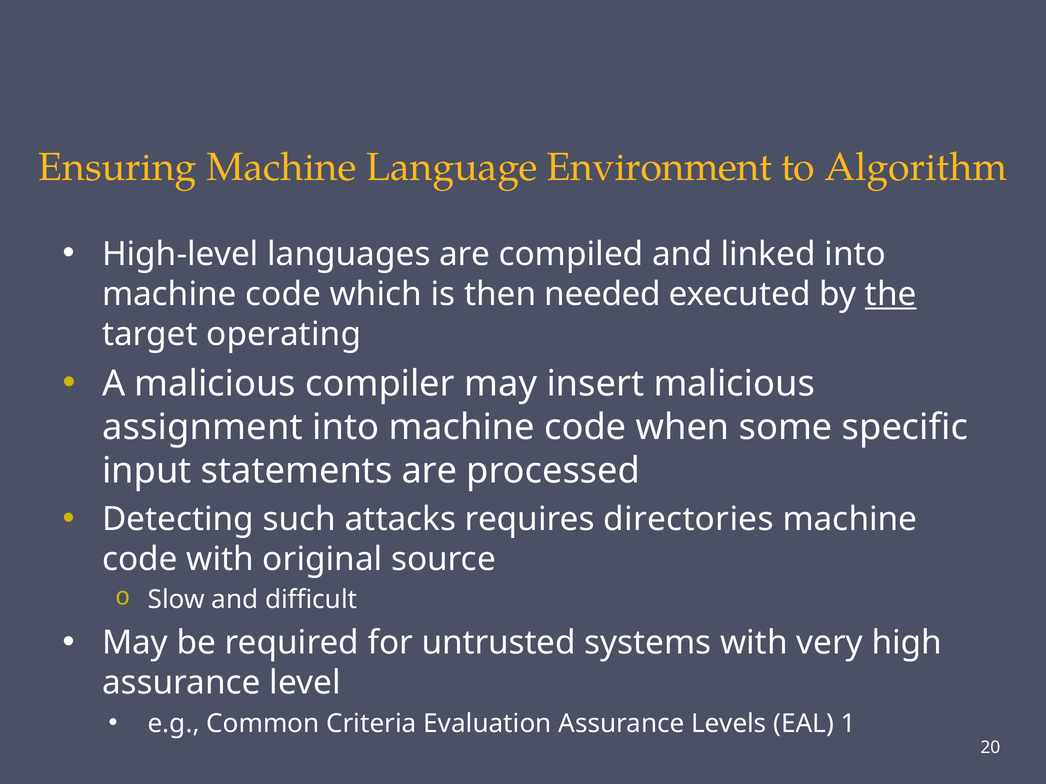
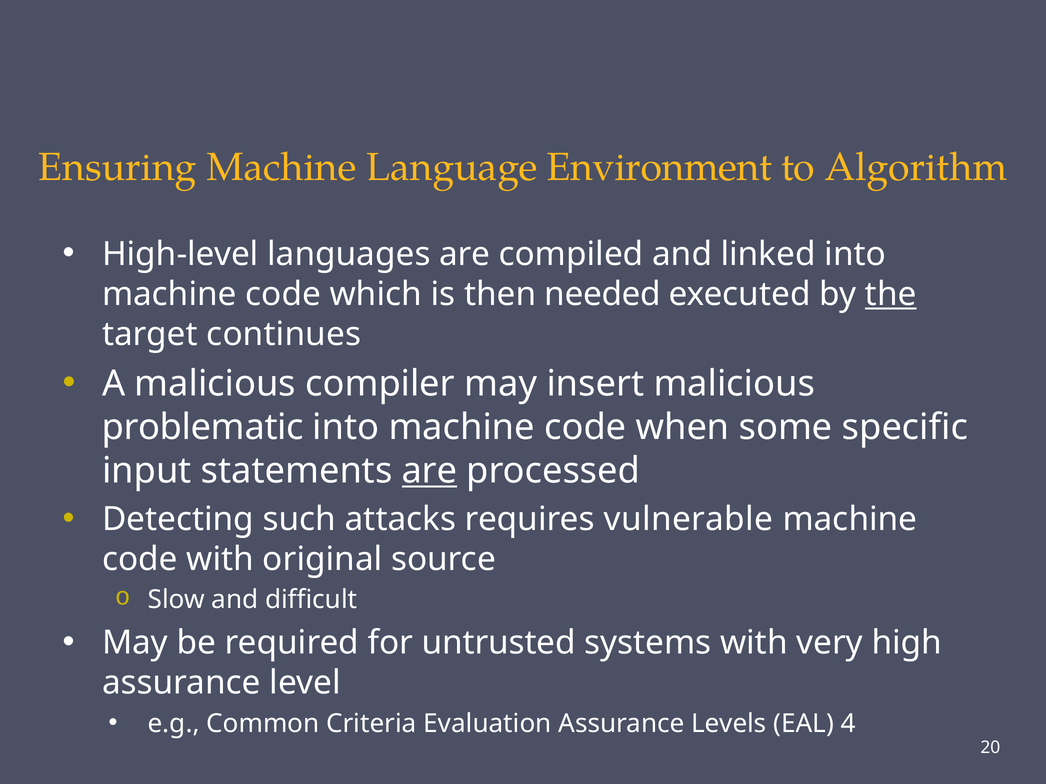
operating: operating -> continues (284, 334)
assignment: assignment -> problematic (203, 427)
are underline: none -> present (429, 471)
directories: directories -> vulnerable (688, 520)
1: 1 -> 4 (848, 724)
